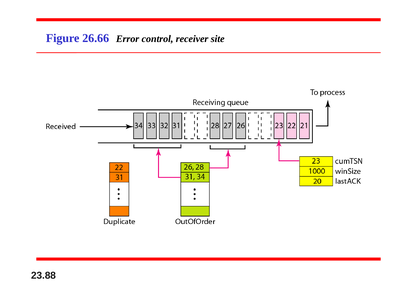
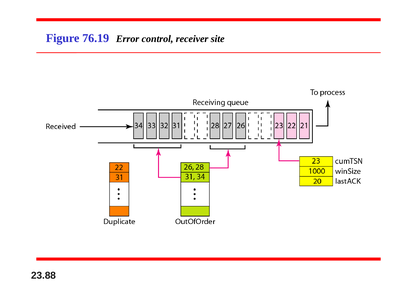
26.66: 26.66 -> 76.19 (96, 38)
